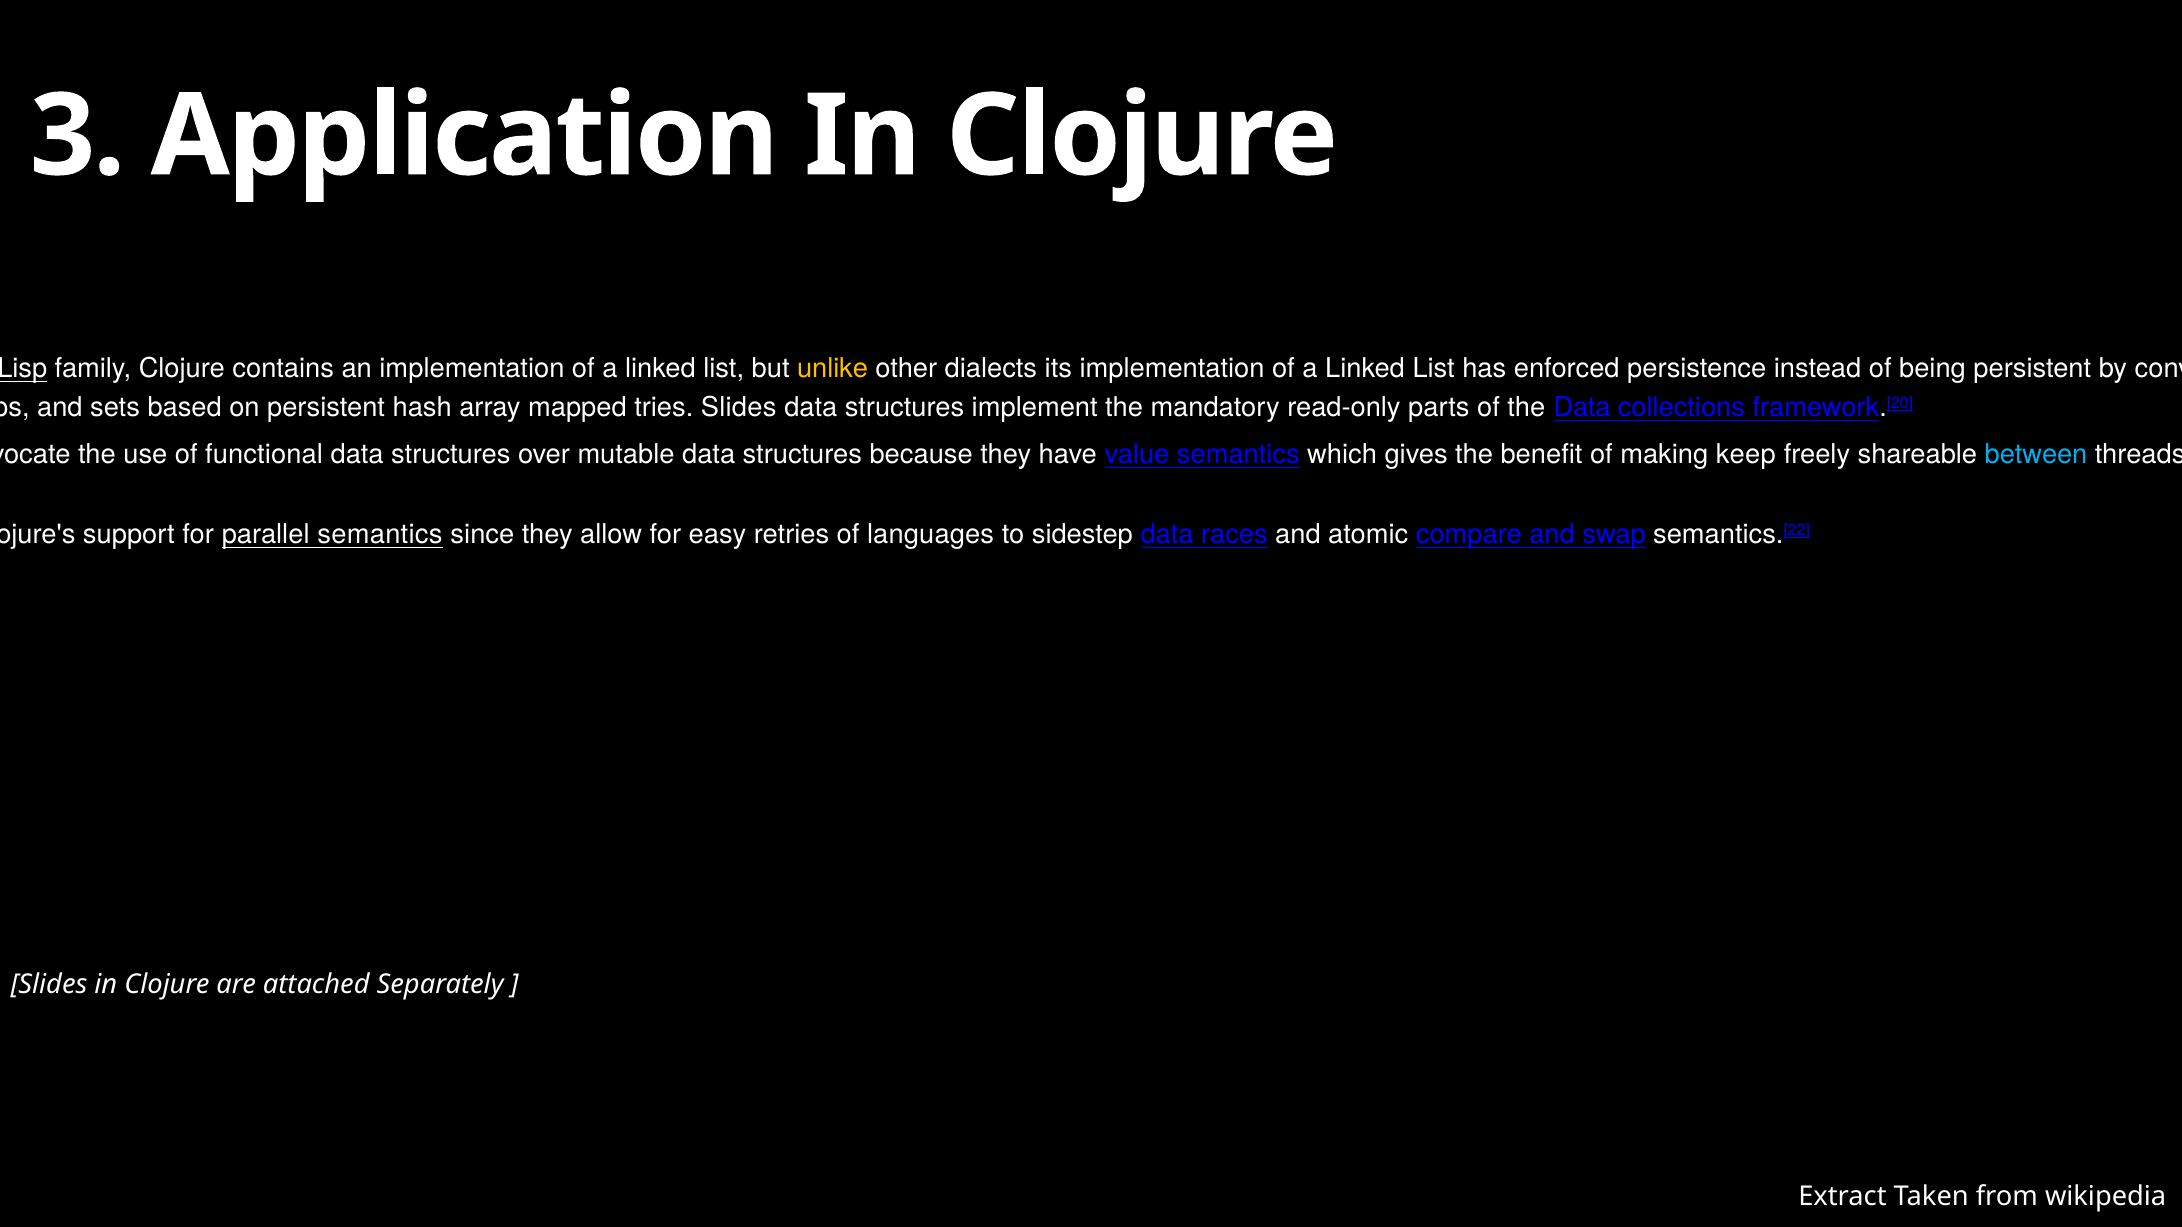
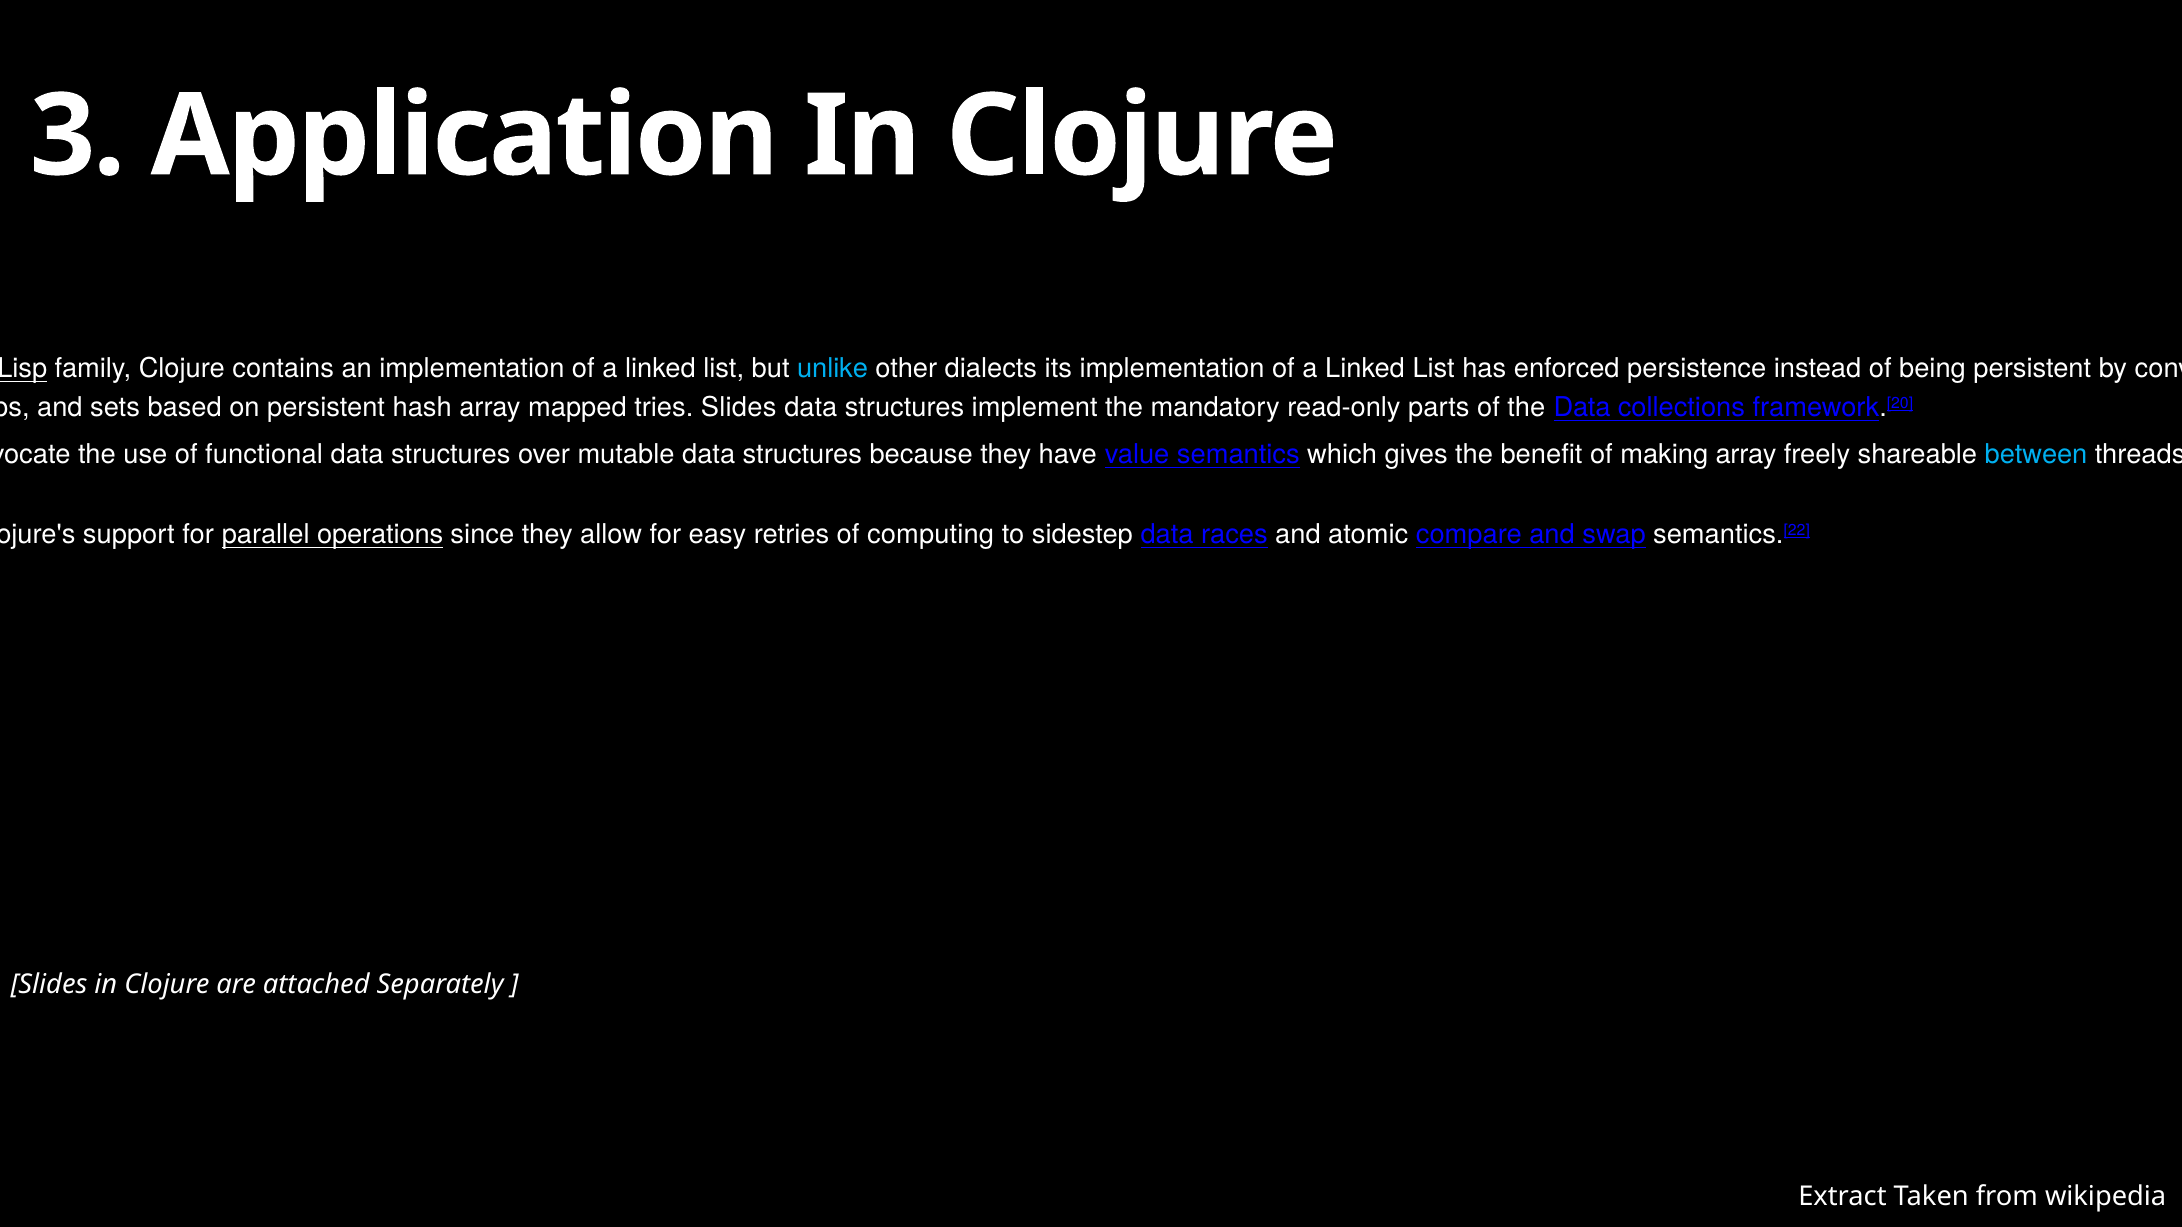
unlike colour: yellow -> light blue (833, 369)
making keep: keep -> array (1746, 455)
parallel semantics: semantics -> operations (380, 535)
of languages: languages -> computing (931, 535)
